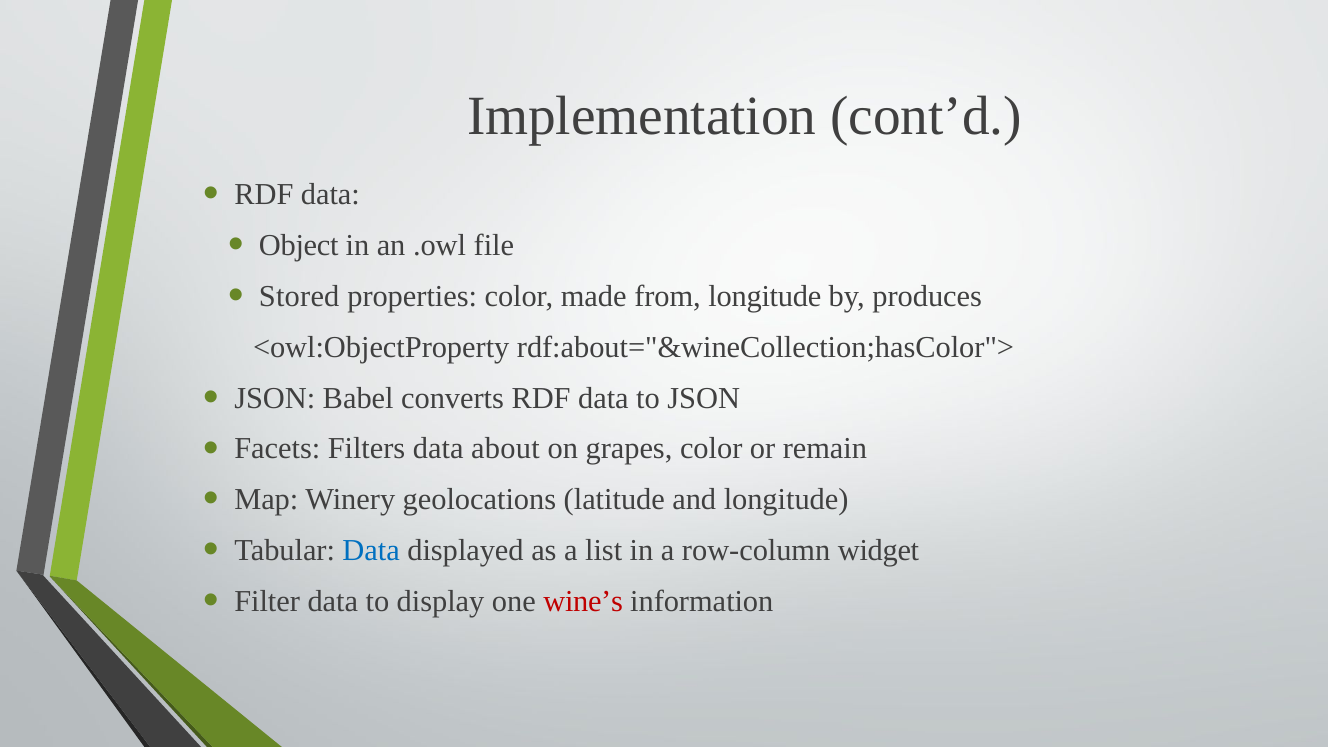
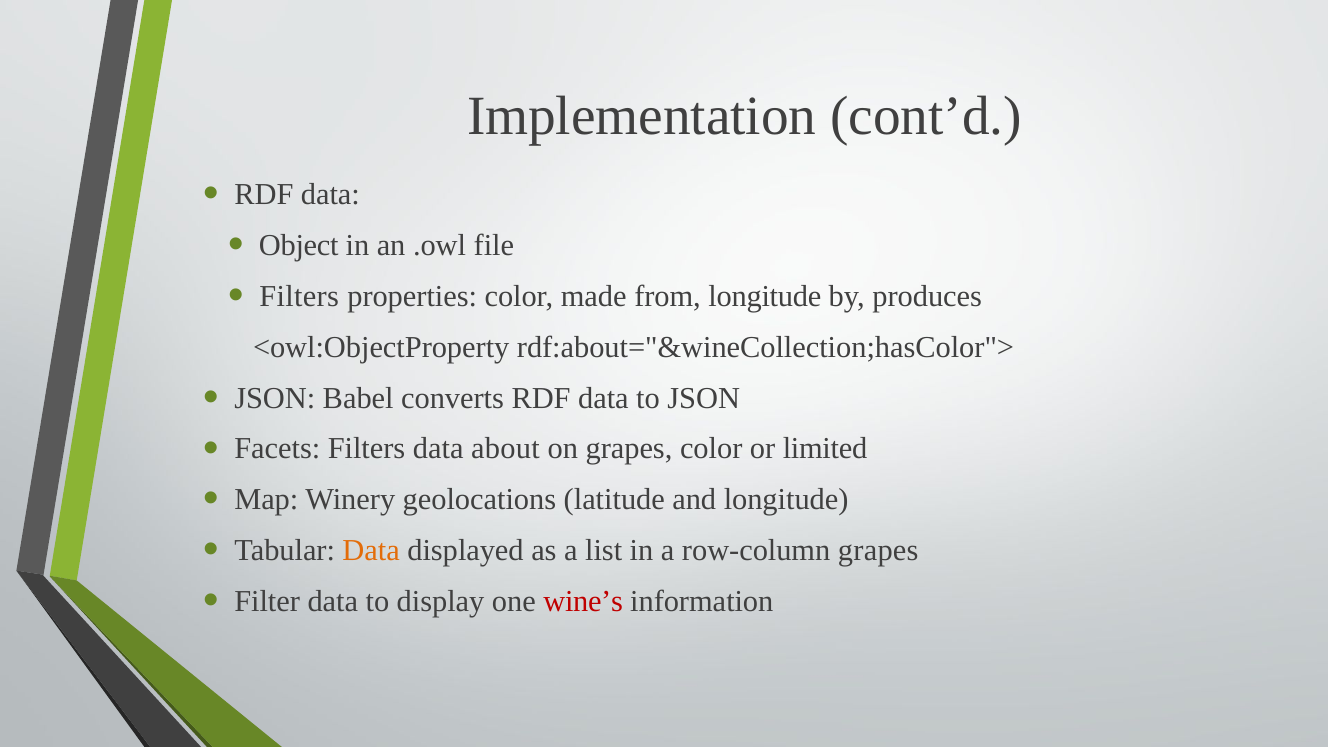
Stored: Stored -> Filters (299, 296)
remain: remain -> limited (825, 449)
Data colour: blue -> orange (371, 551)
row-column widget: widget -> grapes (878, 551)
